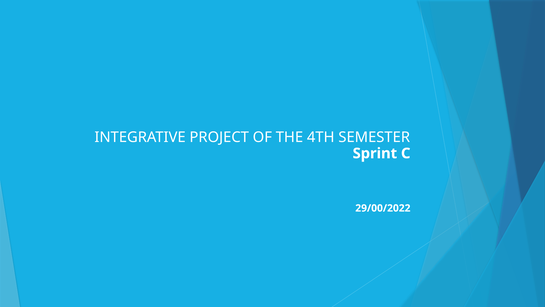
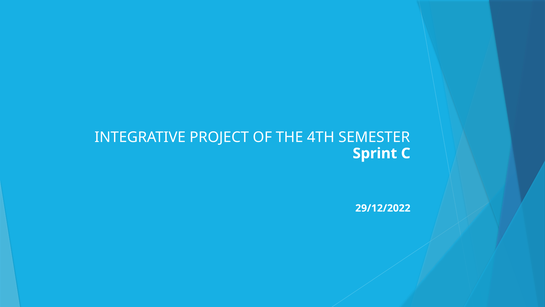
29/00/2022: 29/00/2022 -> 29/12/2022 (383, 208)
